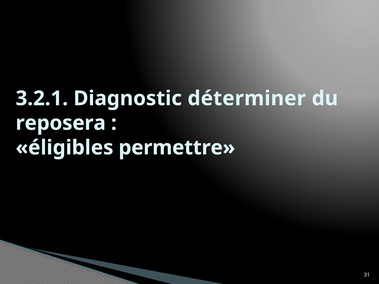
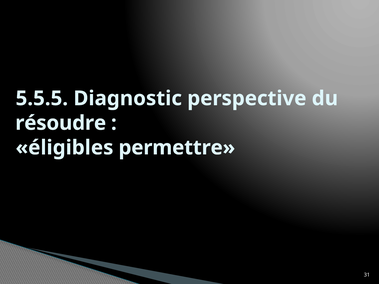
3.2.1: 3.2.1 -> 5.5.5 (42, 99)
déterminer: déterminer -> perspective (247, 99)
reposera: reposera -> résoudre (61, 123)
